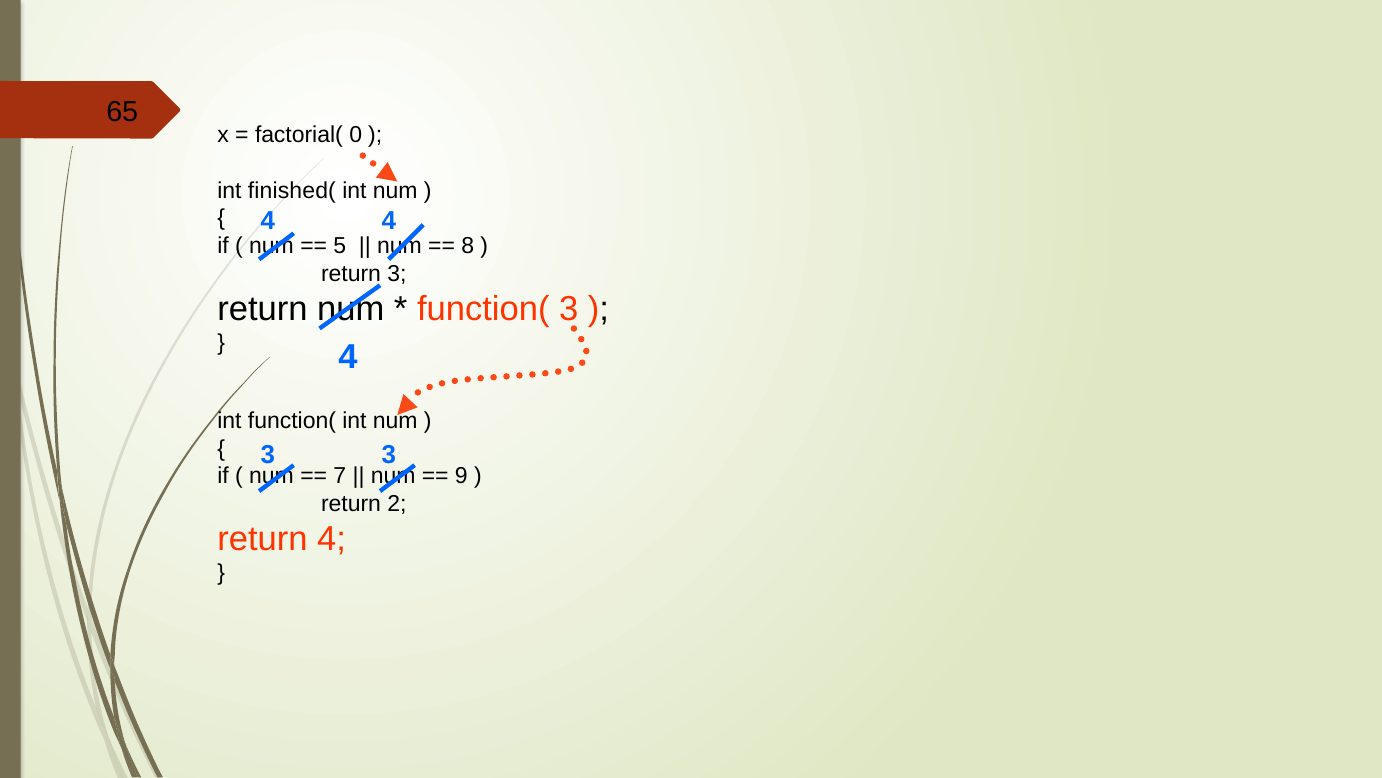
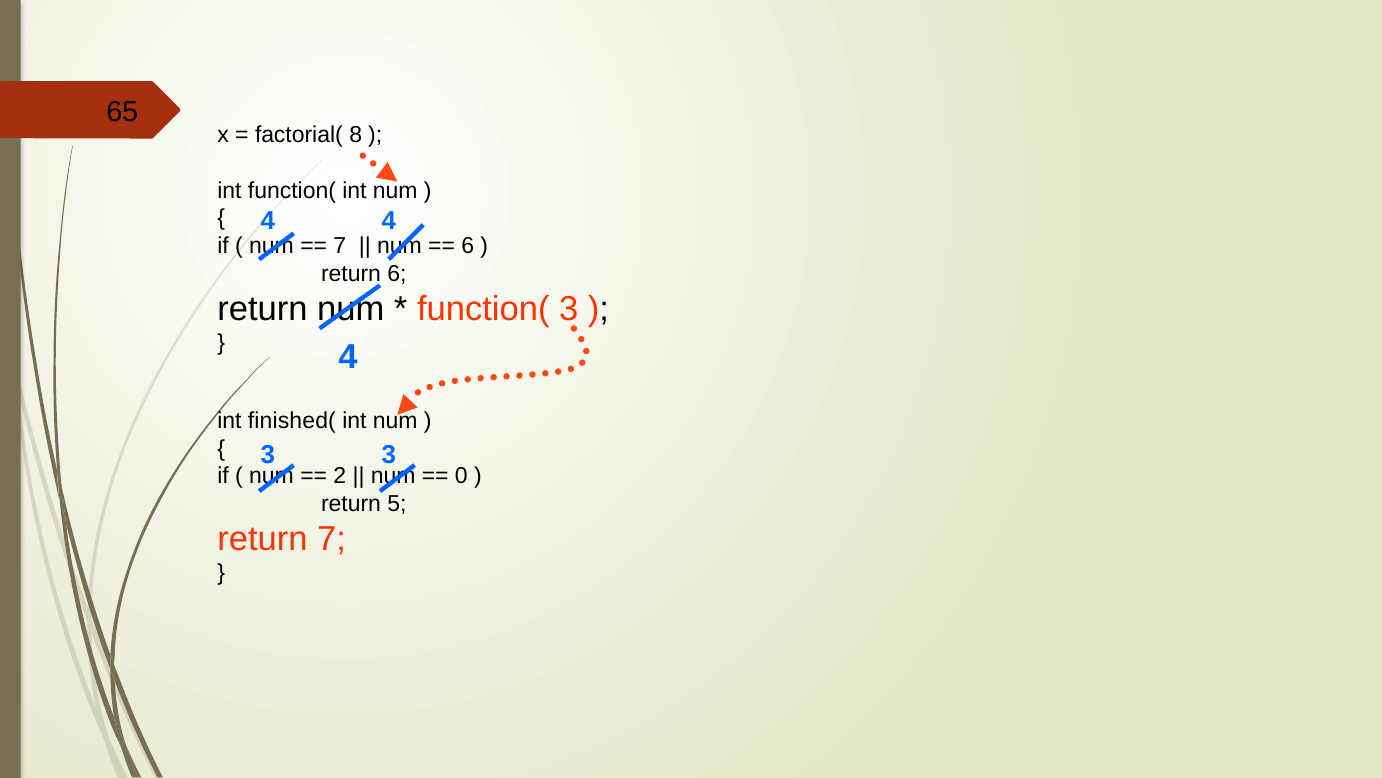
0: 0 -> 8 (356, 135)
int finished(: finished( -> function( (292, 190)
5: 5 -> 7 (340, 246)
8: 8 -> 6 (468, 246)
3: 3 -> 6 (397, 273)
int function(: function( -> finished( (292, 421)
7: 7 -> 2 (340, 476)
9: 9 -> 0 (461, 476)
2: 2 -> 5 (397, 504)
return 4: 4 -> 7 (332, 539)
